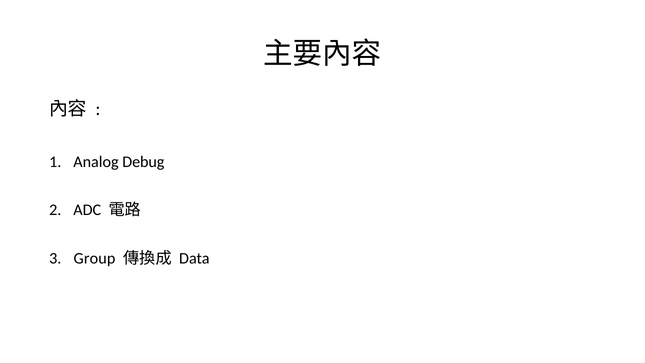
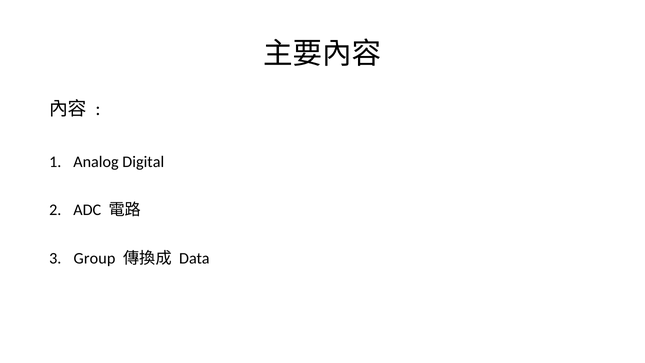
Debug: Debug -> Digital (143, 162)
